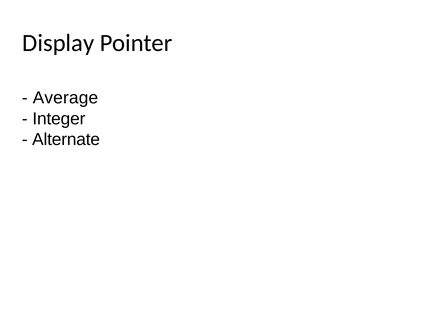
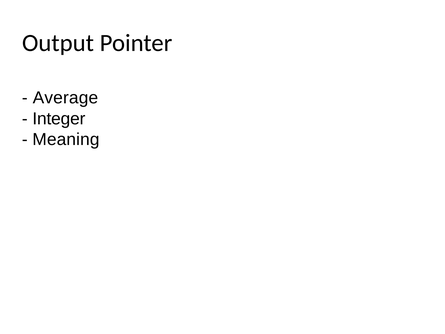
Display: Display -> Output (58, 43)
Alternate: Alternate -> Meaning (66, 139)
